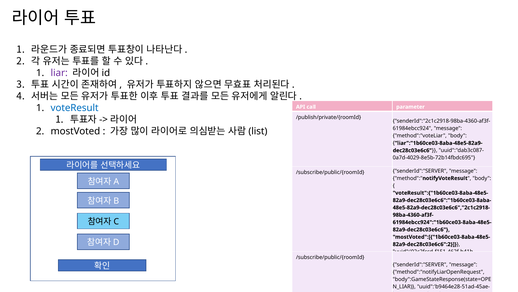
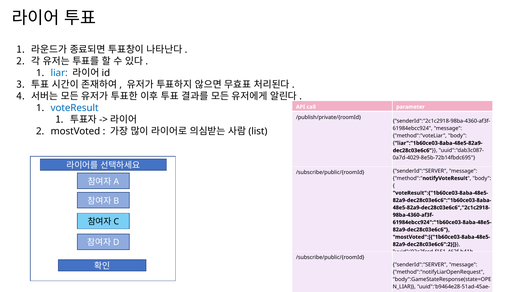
liar colour: purple -> blue (59, 73)
